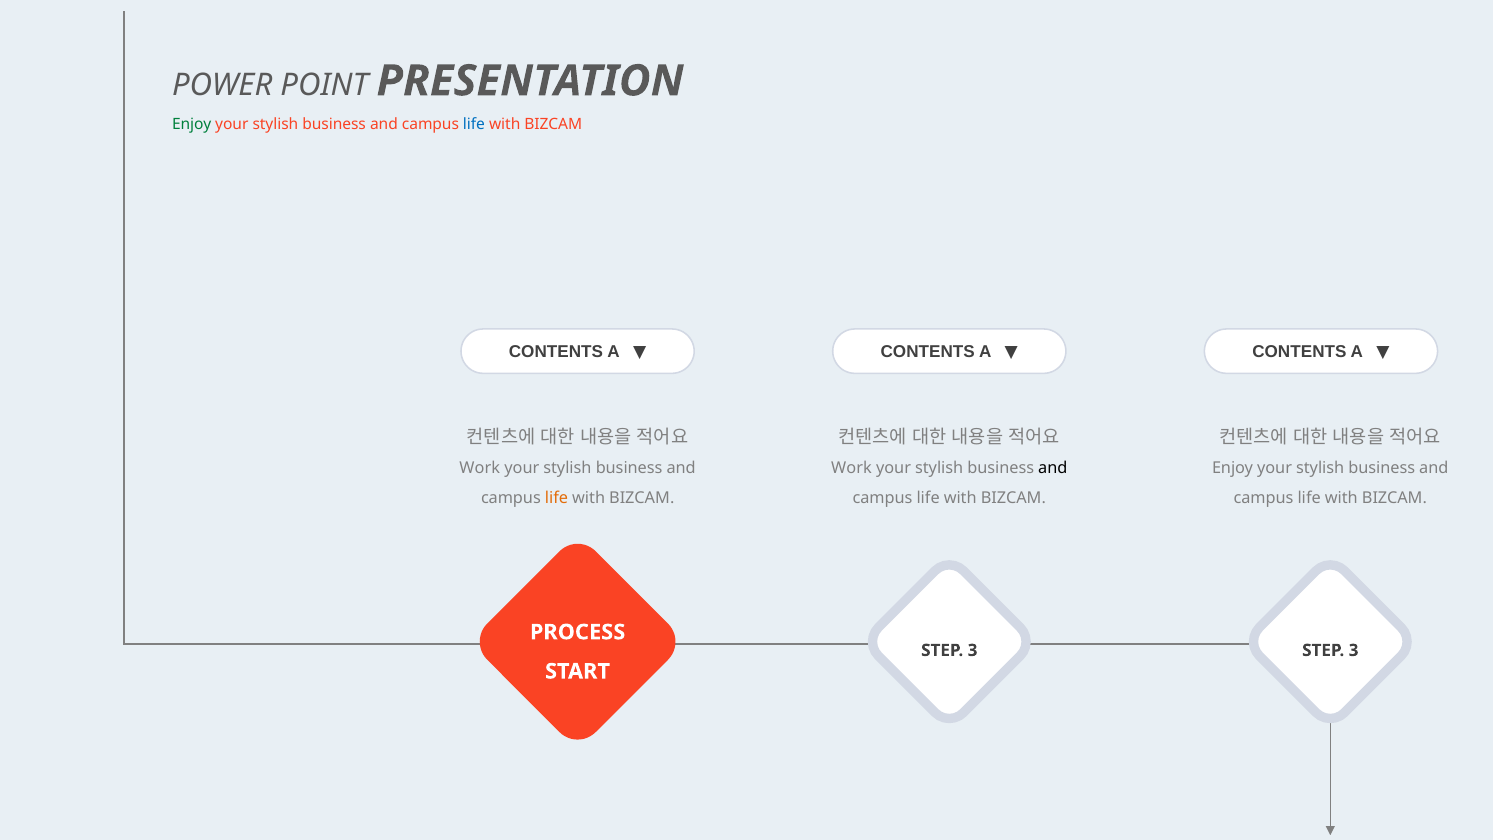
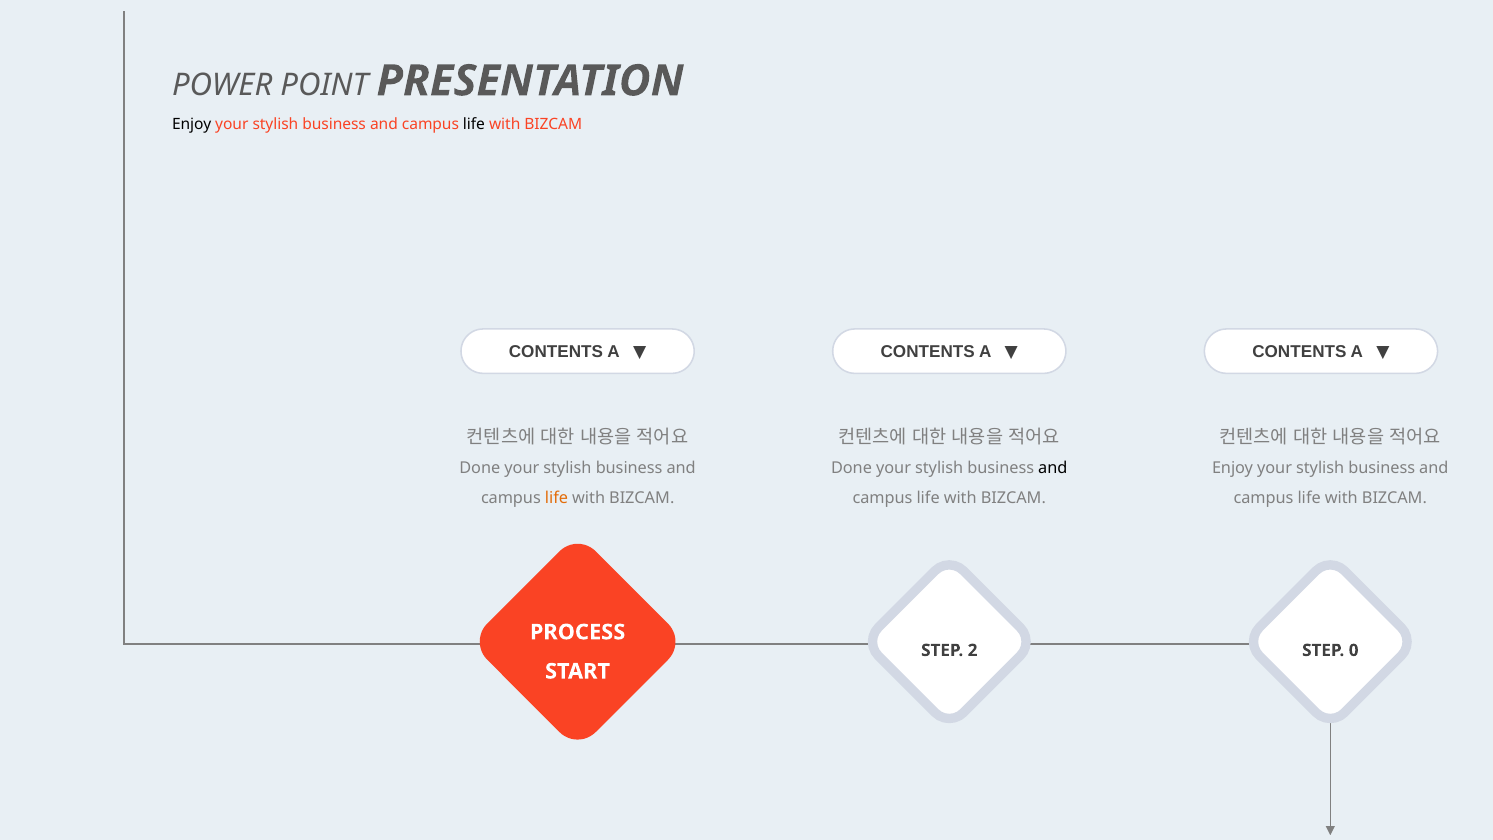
Enjoy colour: green -> black (192, 124)
life colour: blue -> black (474, 124)
Work: Work -> Done (480, 468)
Work: Work -> Done (852, 468)
3: 3 -> 2 (973, 650)
3: 3 -> 0 (1354, 650)
